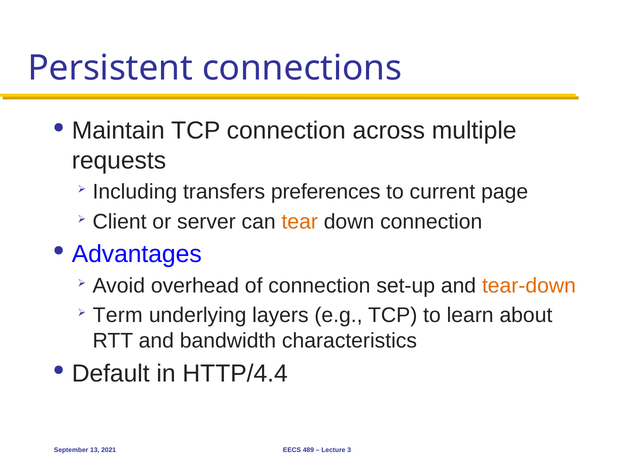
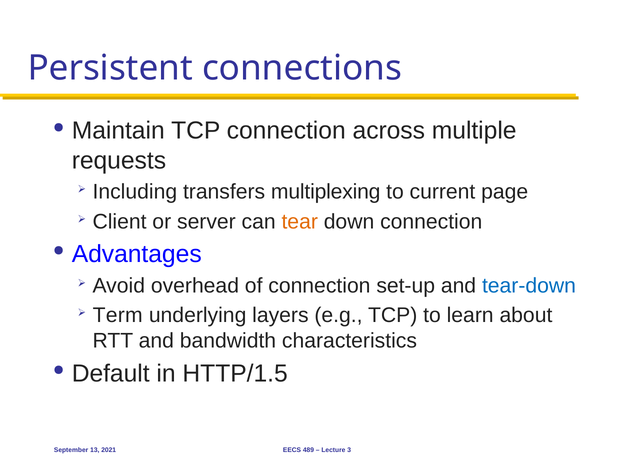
preferences: preferences -> multiplexing (326, 192)
tear-down colour: orange -> blue (529, 285)
HTTP/4.4: HTTP/4.4 -> HTTP/1.5 (235, 373)
